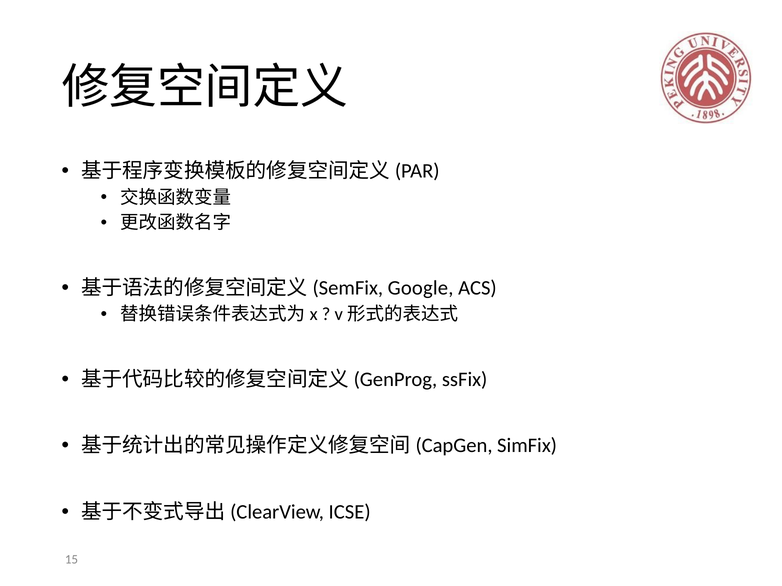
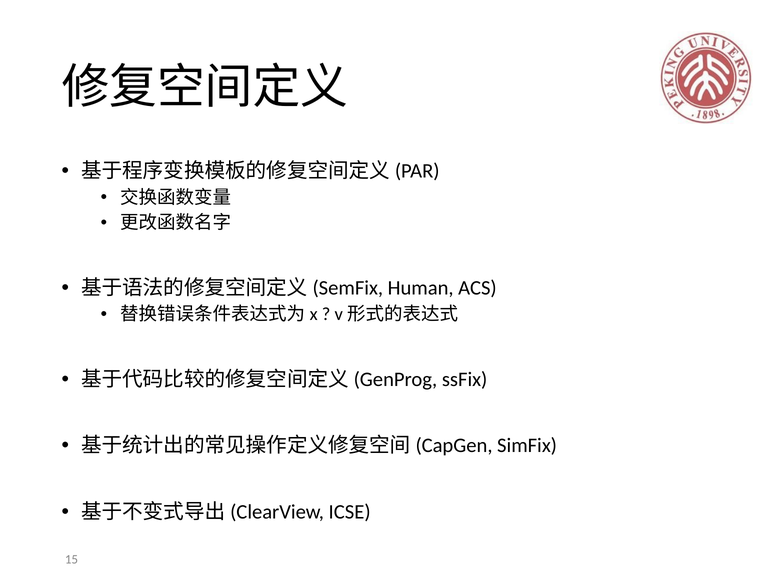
Google: Google -> Human (421, 288)
